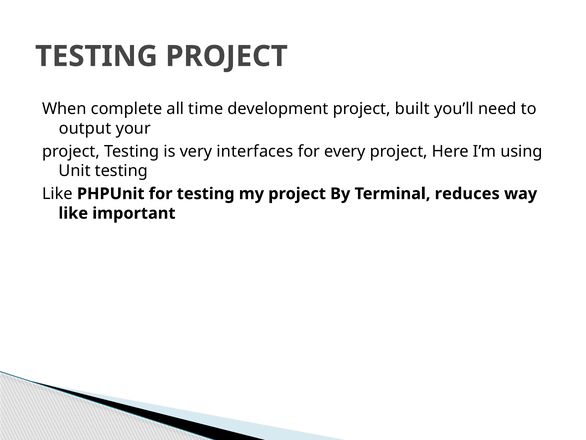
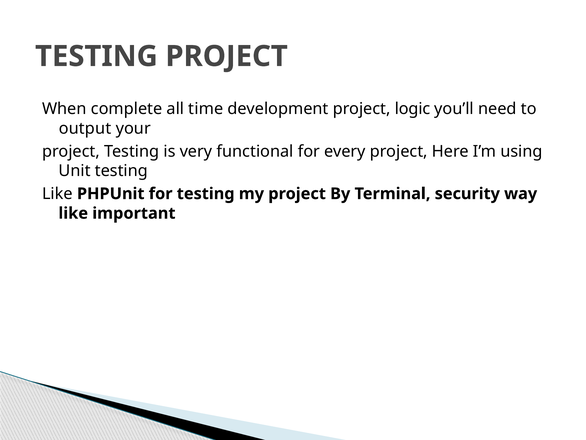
built: built -> logic (413, 109)
interfaces: interfaces -> functional (255, 151)
reduces: reduces -> security (467, 194)
